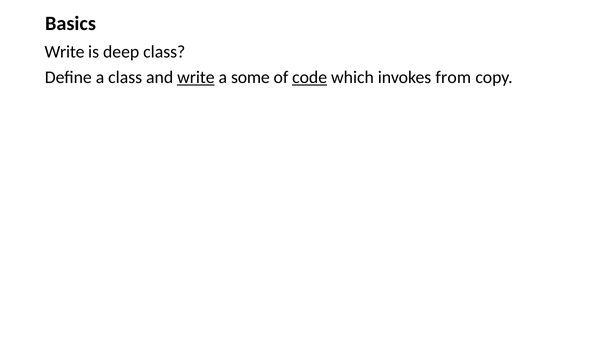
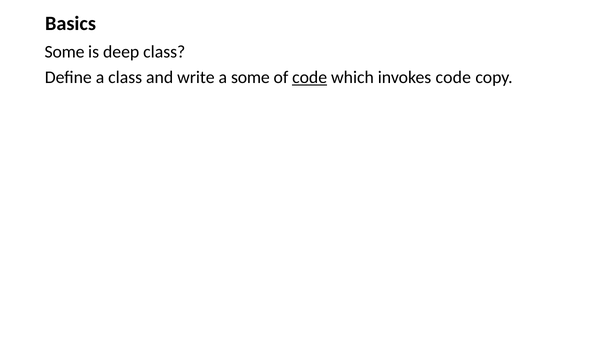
Write: Write -> Some (65, 52)
write underline: present -> none (196, 77)
invokes from: from -> code (453, 77)
